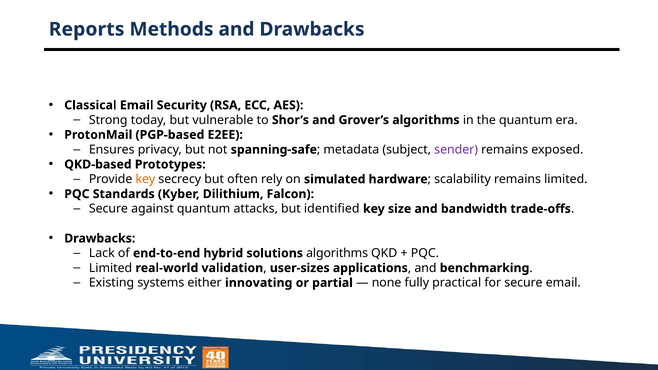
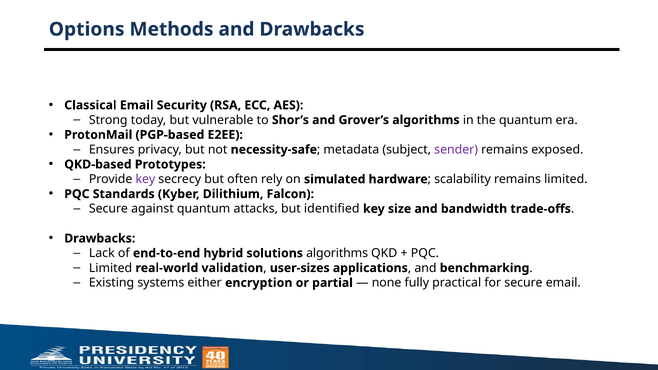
Reports: Reports -> Options (87, 29)
spanning-safe: spanning-safe -> necessity-safe (274, 150)
key colour: orange -> purple (145, 179)
innovating: innovating -> encryption (259, 283)
